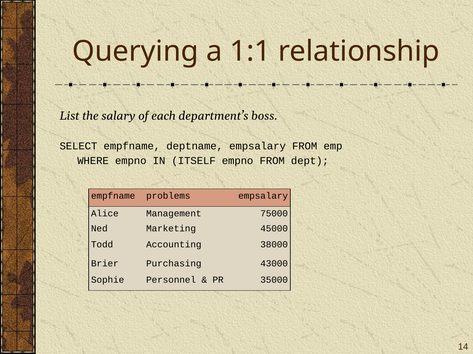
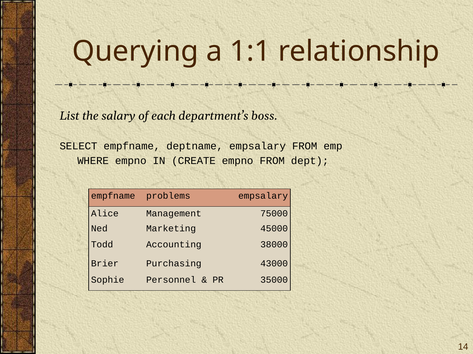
ITSELF: ITSELF -> CREATE (194, 161)
